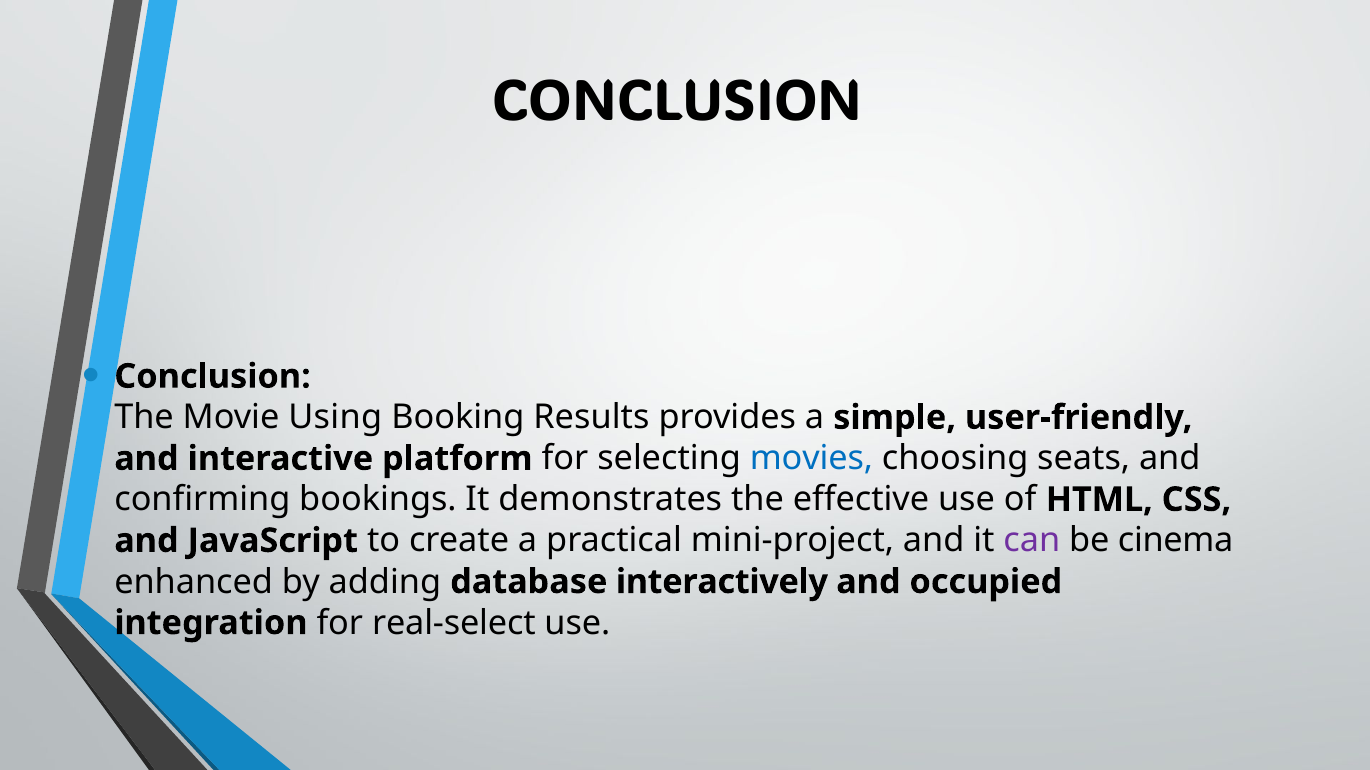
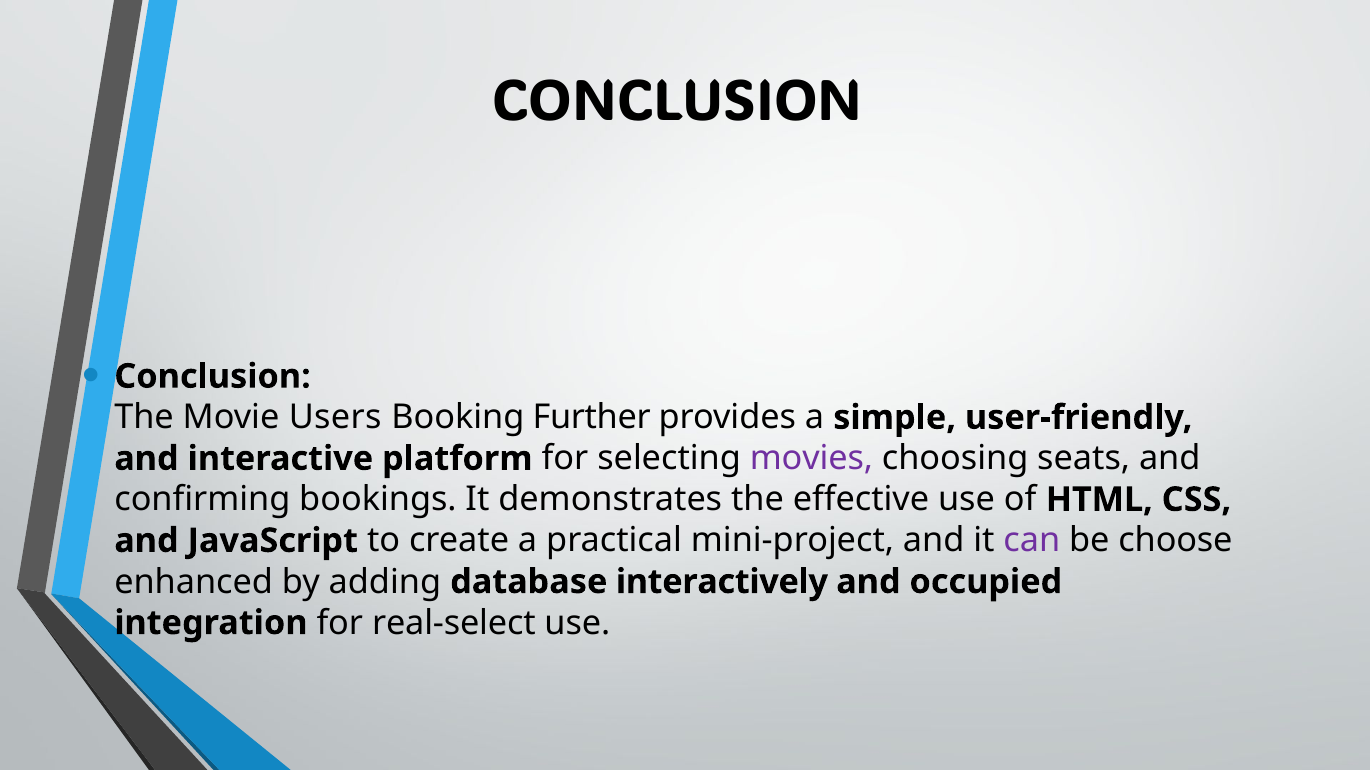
Using: Using -> Users (335, 418)
Results: Results -> Further (592, 418)
movies colour: blue -> purple (811, 459)
cinema: cinema -> choose (1175, 541)
